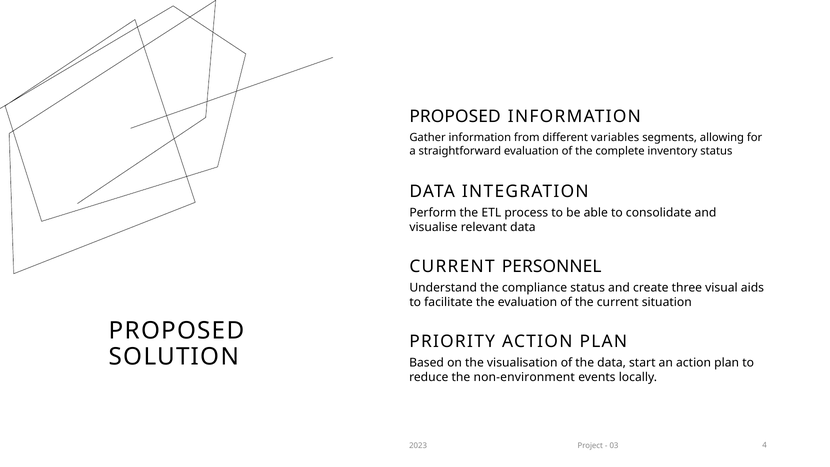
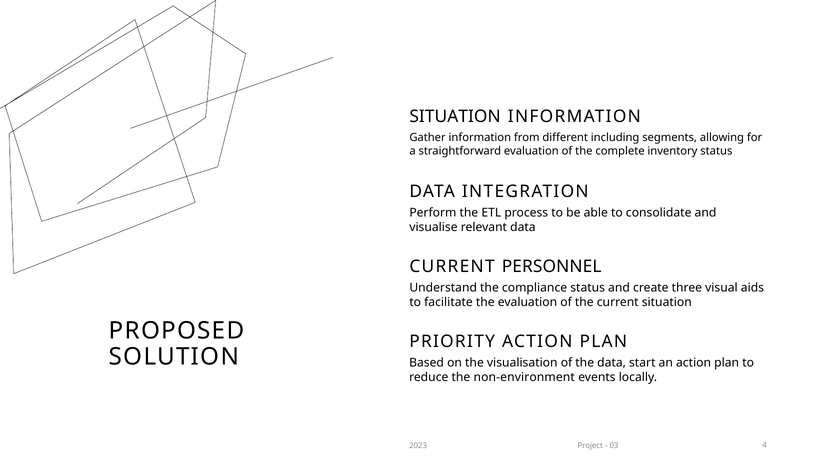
PROPOSED: PROPOSED -> SITUATION (455, 117)
variables: variables -> including (615, 137)
